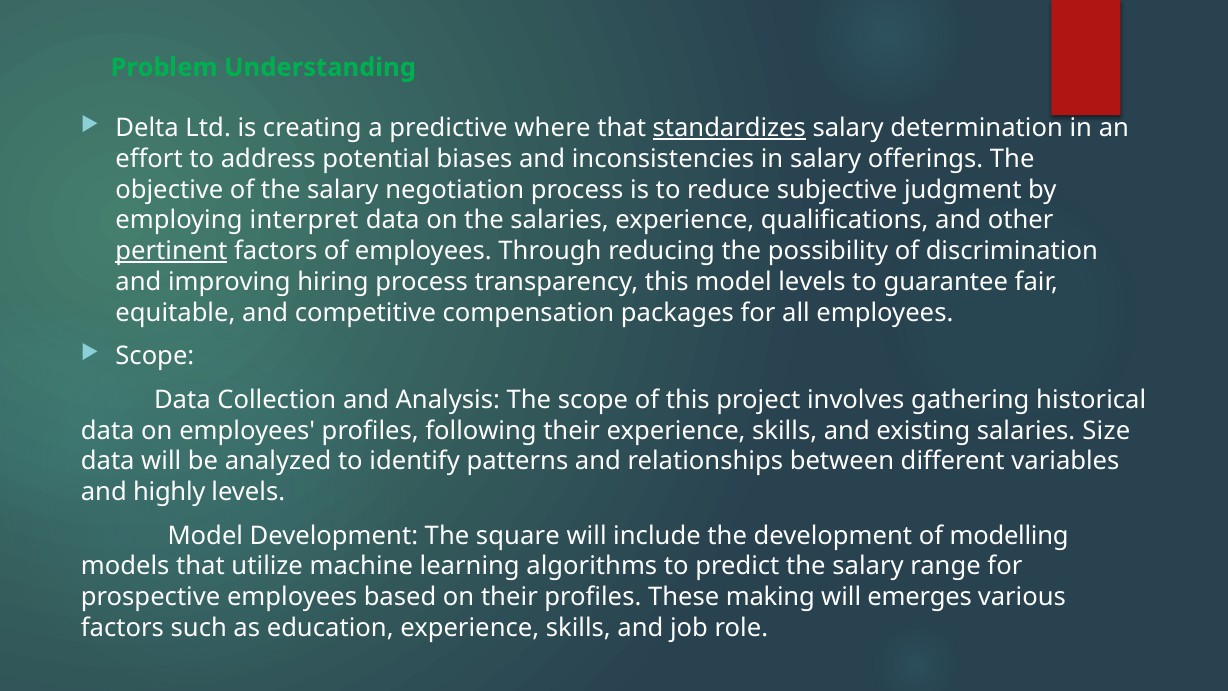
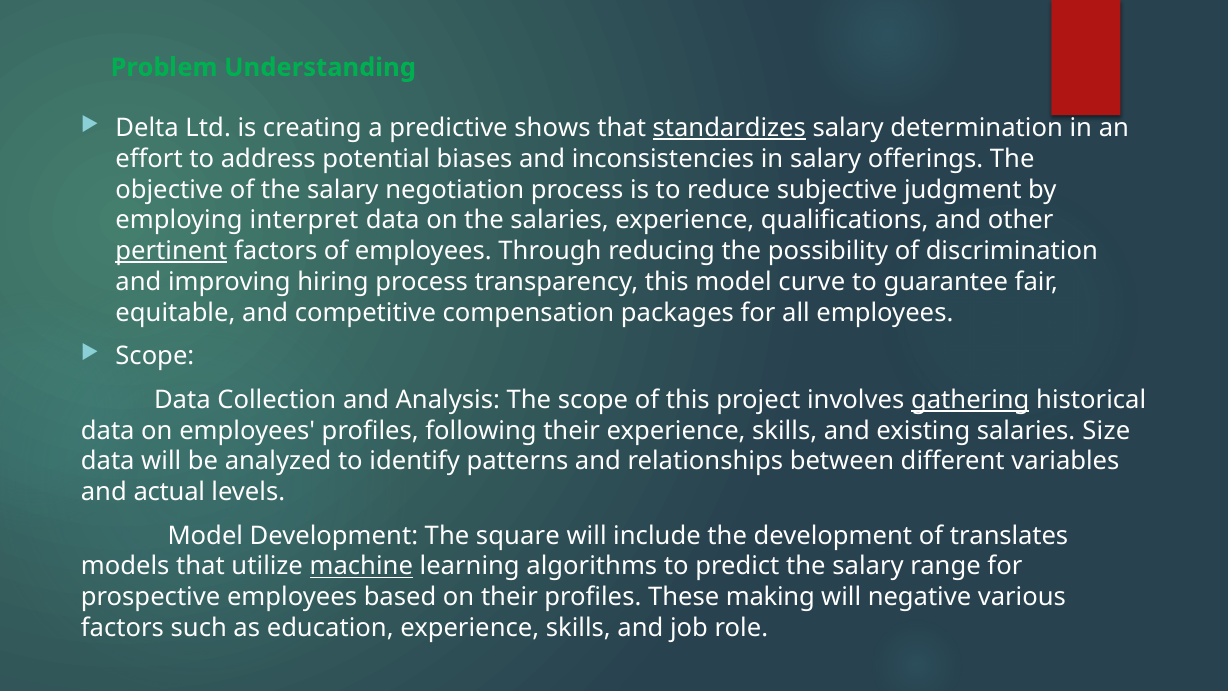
where: where -> shows (552, 128)
model levels: levels -> curve (812, 282)
gathering underline: none -> present (970, 400)
highly: highly -> actual (169, 492)
modelling: modelling -> translates (1009, 535)
machine underline: none -> present (361, 566)
emerges: emerges -> negative (920, 597)
